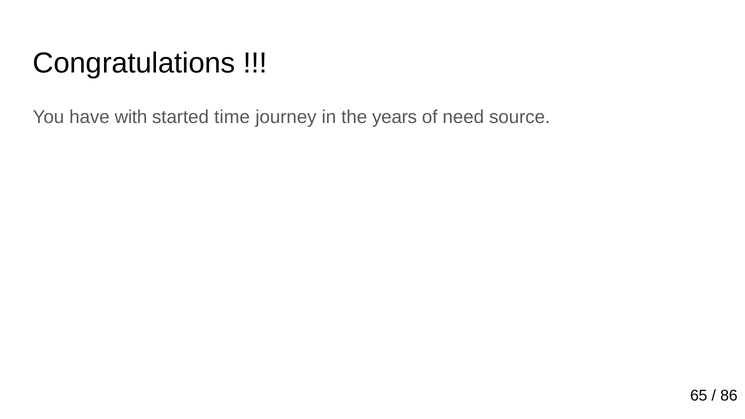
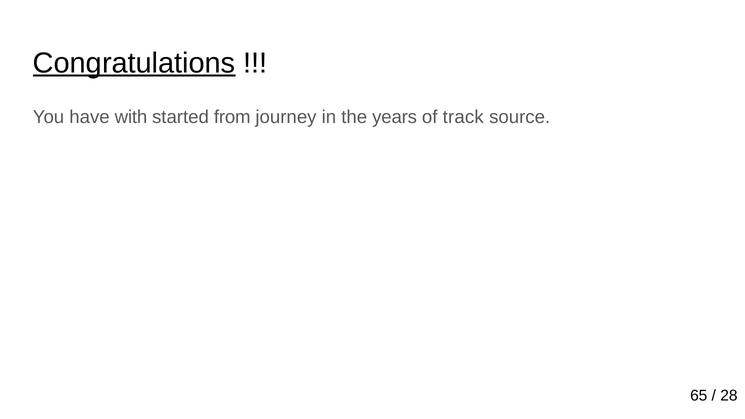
Congratulations underline: none -> present (134, 63)
time: time -> from (232, 117)
need: need -> track (463, 117)
86: 86 -> 28 (729, 396)
